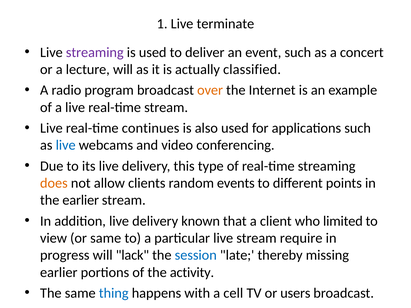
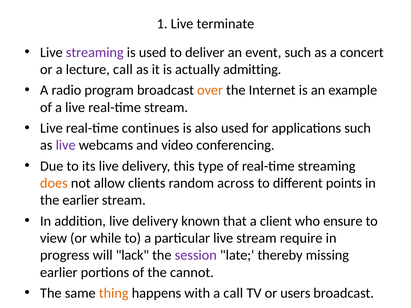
lecture will: will -> call (123, 70)
classified: classified -> admitting (252, 70)
live colour: blue -> purple (66, 145)
events: events -> across (236, 183)
limited: limited -> ensure (343, 221)
or same: same -> while (106, 238)
session colour: blue -> purple (196, 255)
activity: activity -> cannot (192, 273)
thing colour: blue -> orange (114, 293)
a cell: cell -> call (233, 293)
